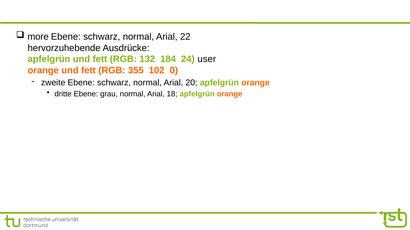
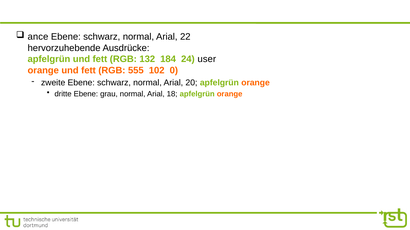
more: more -> ance (38, 37)
355: 355 -> 555 (136, 71)
